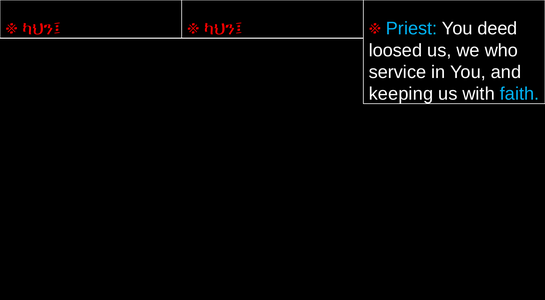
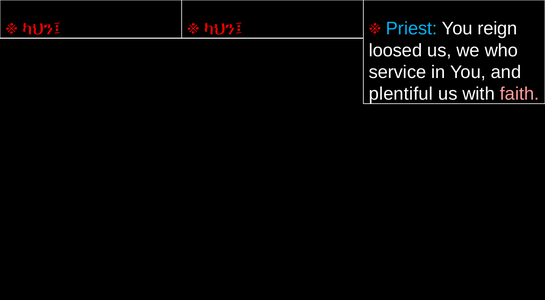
deed: deed -> reign (497, 29)
keeping: keeping -> plentiful (401, 94)
faith colour: light blue -> pink (520, 94)
